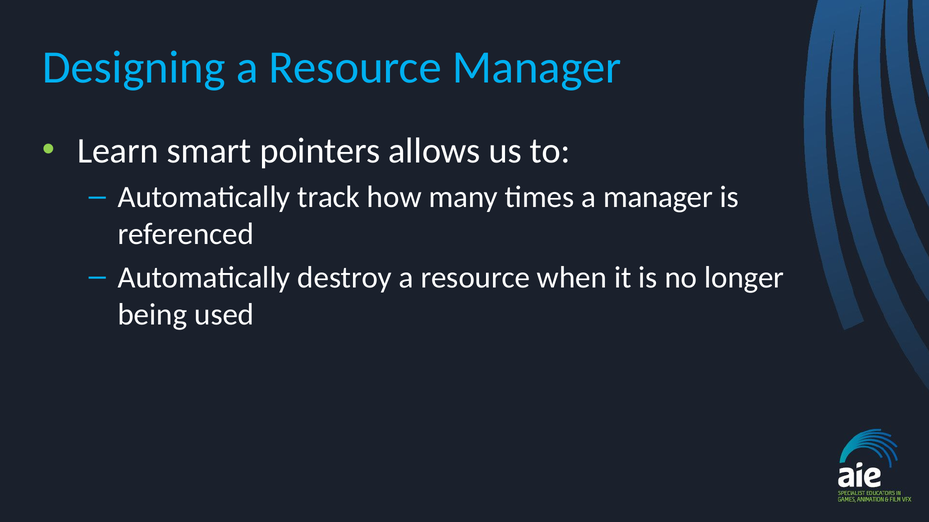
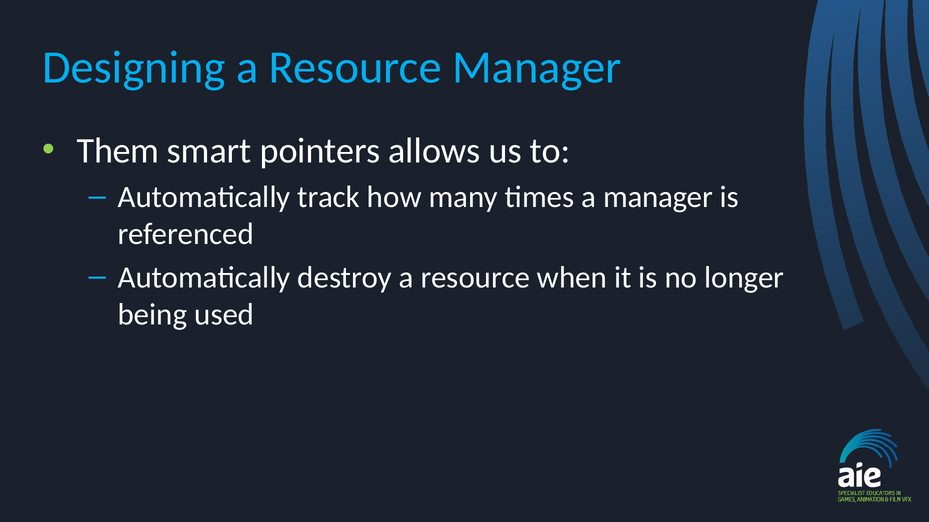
Learn: Learn -> Them (118, 151)
